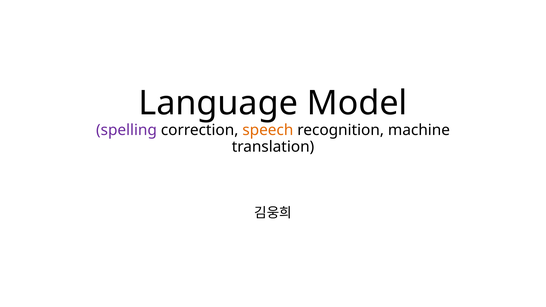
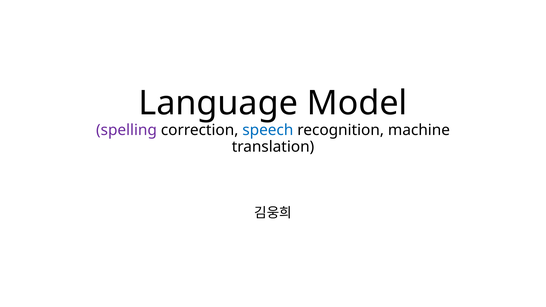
speech colour: orange -> blue (268, 130)
